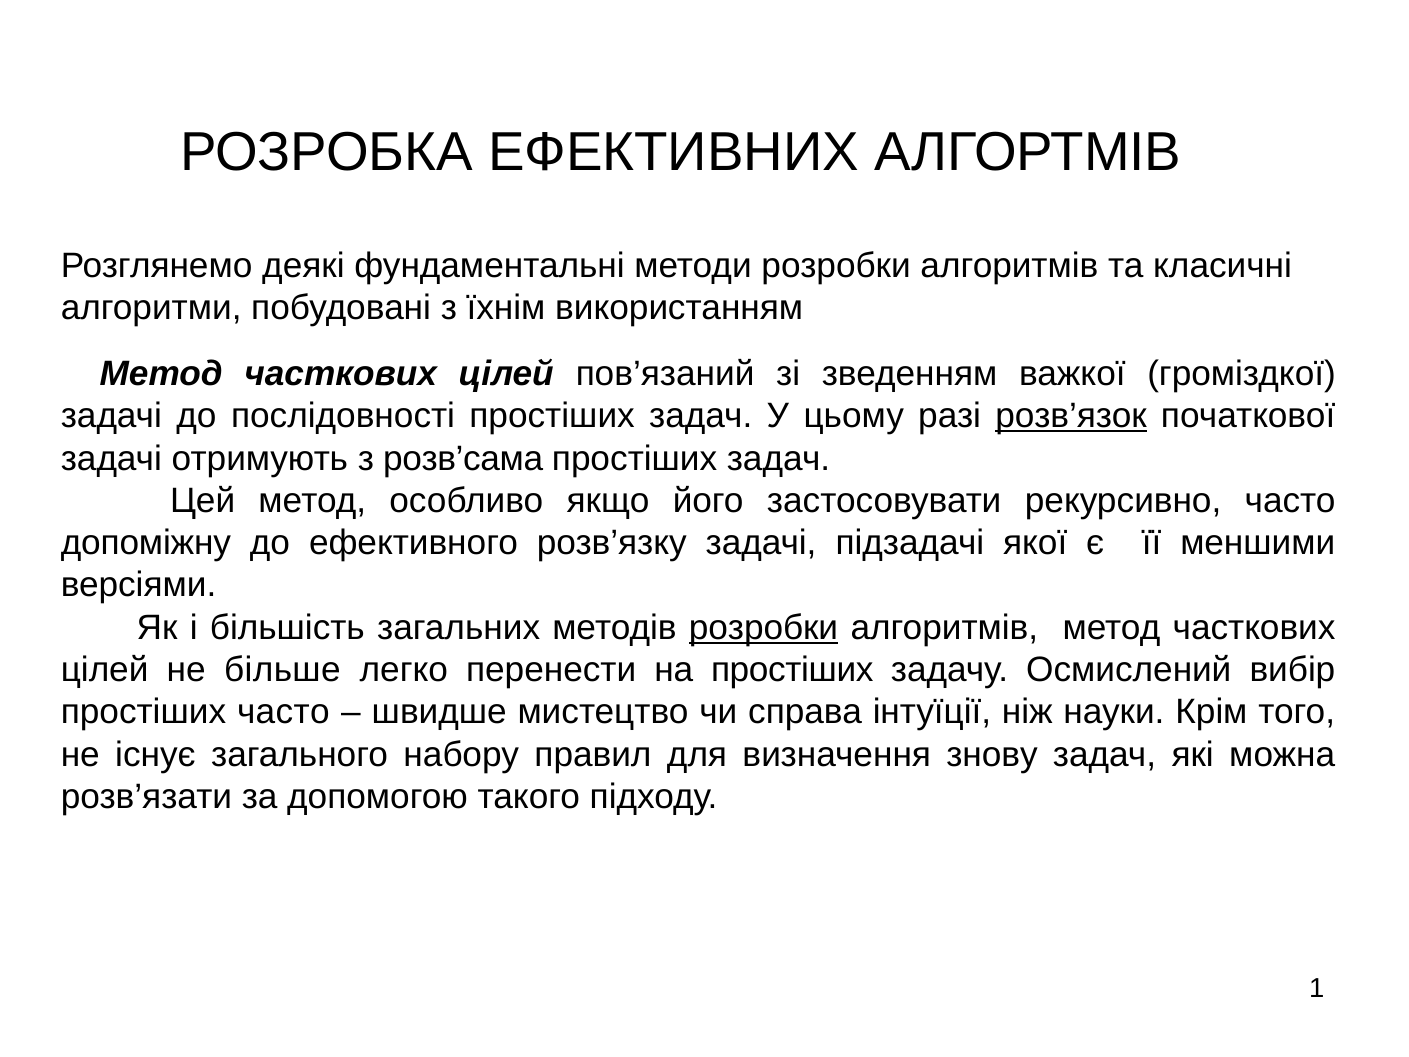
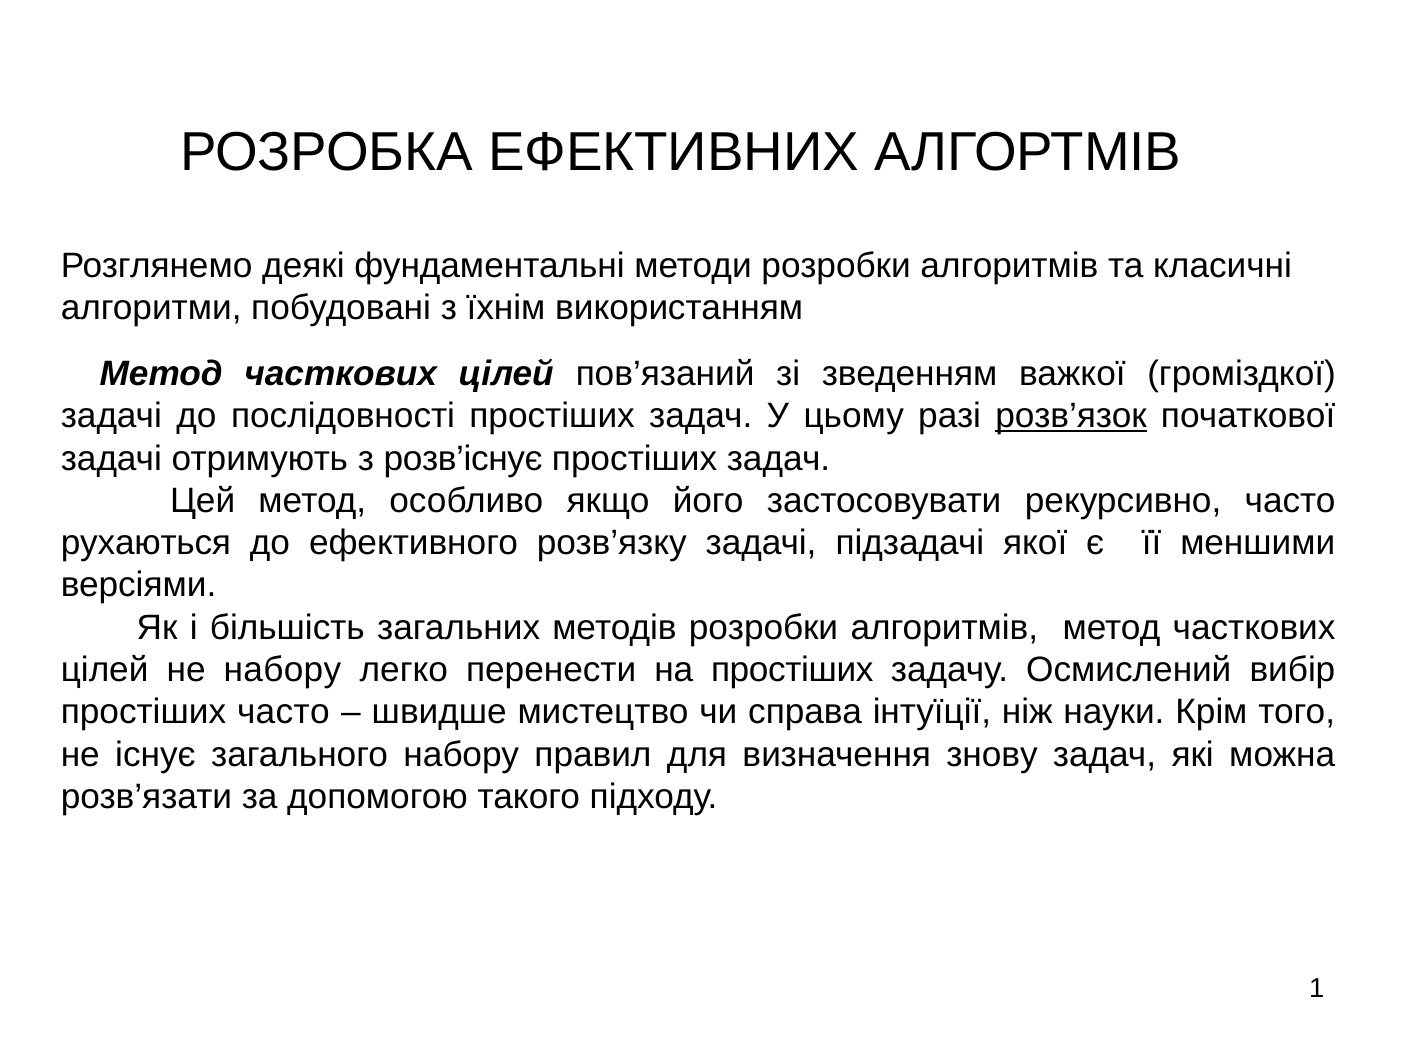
розв’сама: розв’сама -> розв’існує (463, 458)
допоміжну: допоміжну -> рухаються (146, 543)
розробки underline: present -> none (764, 627)
не більше: більше -> набору (282, 670)
